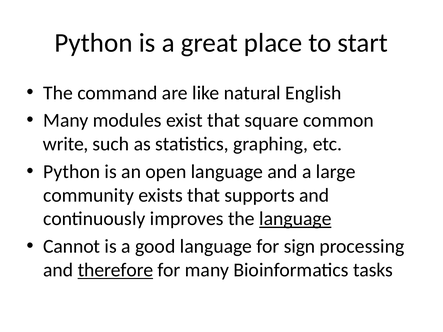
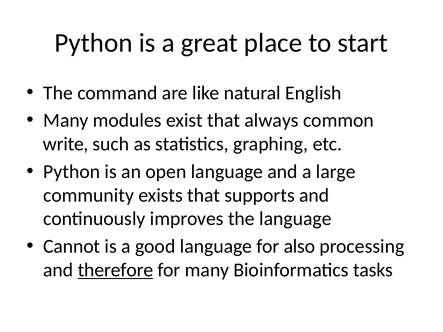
square: square -> always (272, 121)
language underline: present -> none (295, 219)
sign: sign -> also (299, 247)
